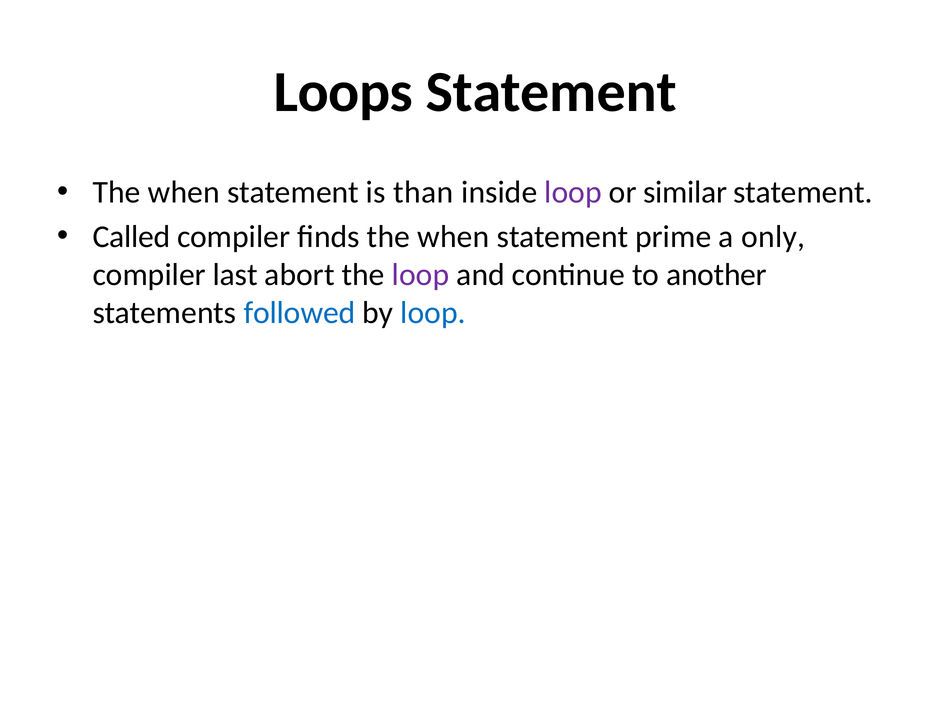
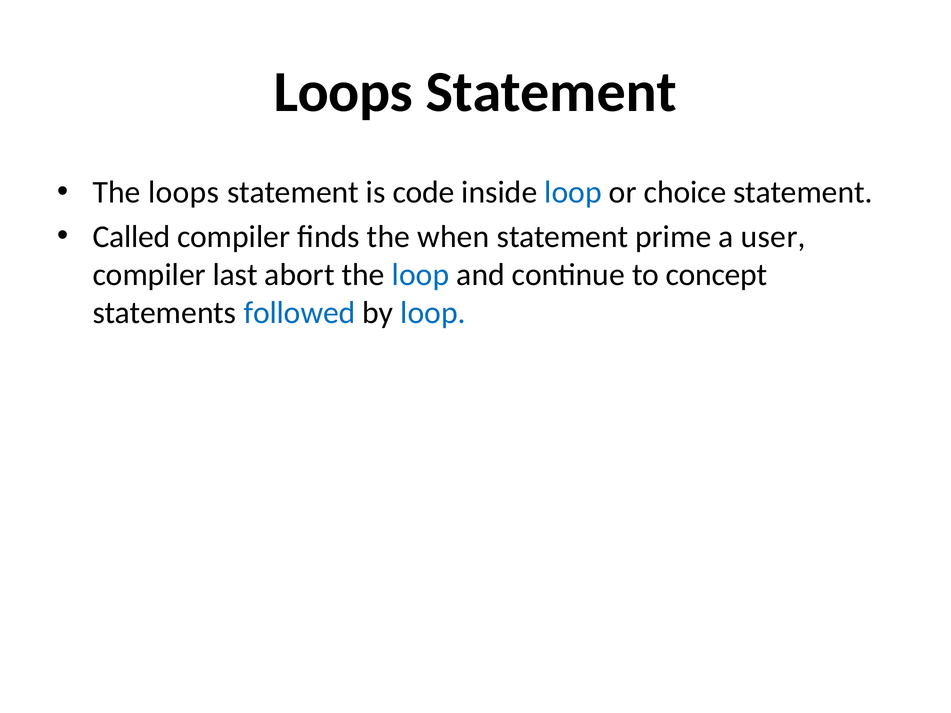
when: when -> loops (184, 192)
than: than -> code (424, 192)
loop colour: purple -> blue (573, 192)
similar: similar -> choice (685, 192)
only: only -> user (773, 237)
loop colour: purple -> blue (421, 275)
another: another -> concept (716, 275)
